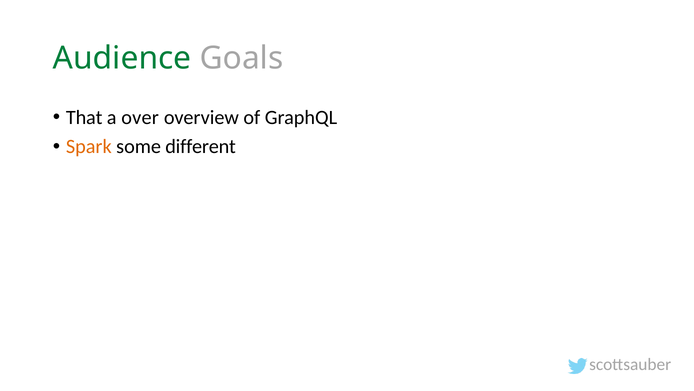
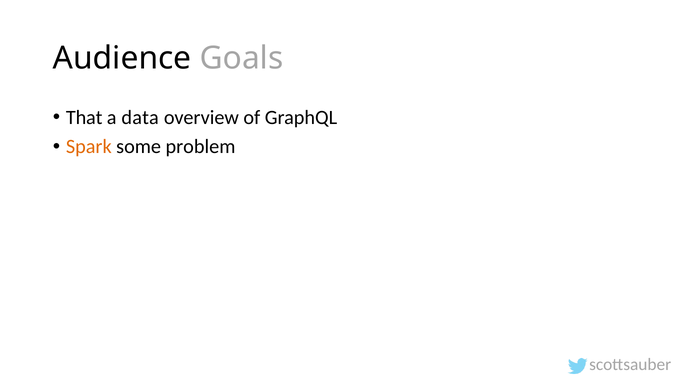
Audience colour: green -> black (122, 58)
over: over -> data (140, 117)
different: different -> problem (200, 146)
